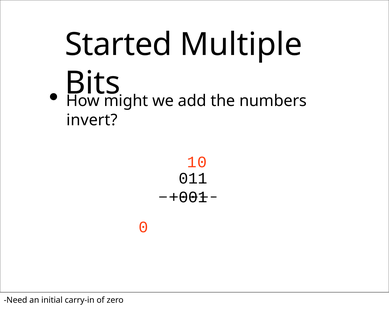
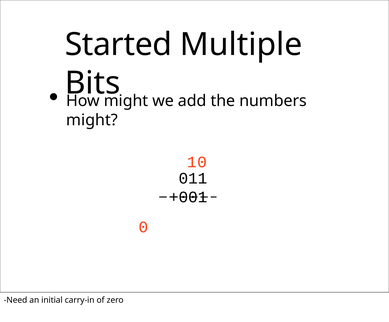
invert: invert -> might (92, 120)
